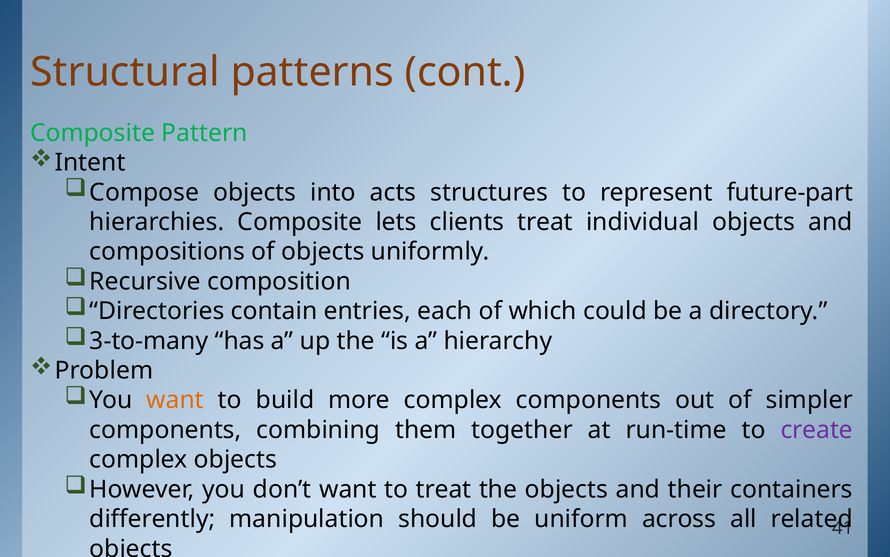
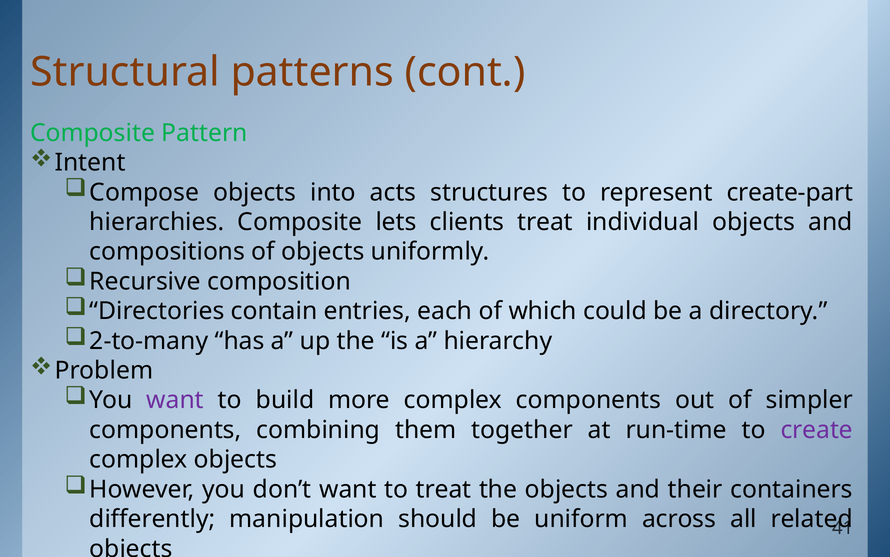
future-part: future-part -> create-part (790, 192)
3-to-many: 3-to-many -> 2-to-many (149, 340)
want colour: orange -> purple (175, 400)
